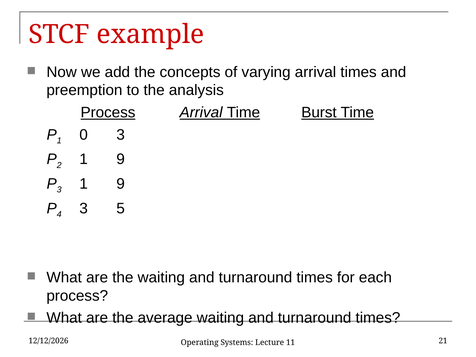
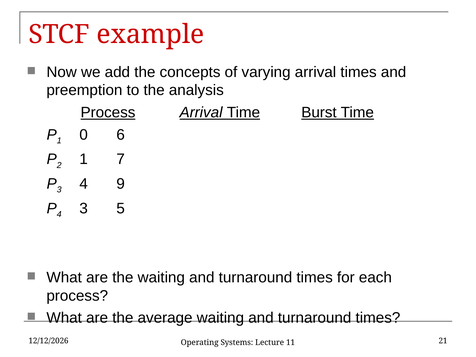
0 3: 3 -> 6 (121, 135)
2 1 9: 9 -> 7 (121, 159)
3 1: 1 -> 4 (84, 184)
